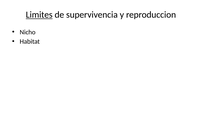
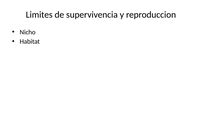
Limites underline: present -> none (39, 15)
